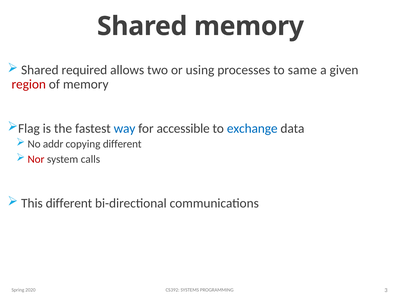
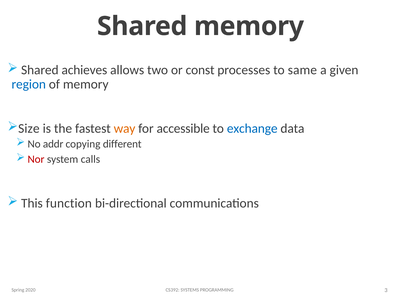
required: required -> achieves (84, 70)
using: using -> const (200, 70)
region colour: red -> blue (29, 84)
Flag: Flag -> Size (29, 129)
way colour: blue -> orange (125, 129)
This different: different -> function (69, 203)
